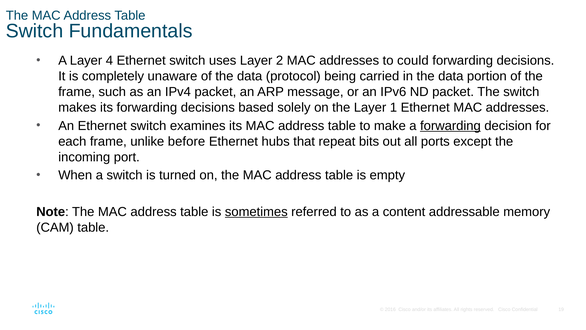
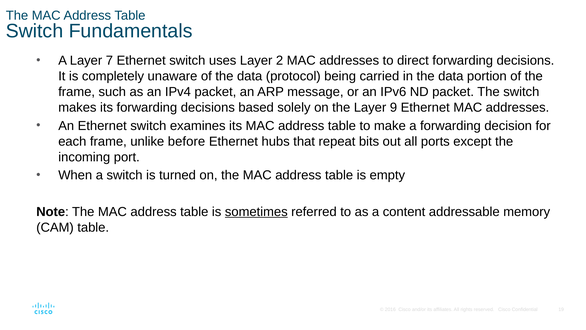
4: 4 -> 7 (109, 61)
could: could -> direct (413, 61)
1: 1 -> 9 (393, 107)
forwarding underline: present -> none (450, 126)
